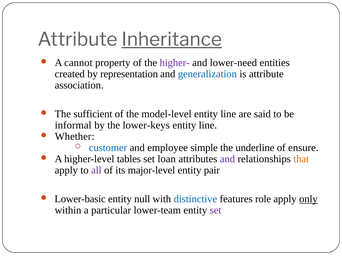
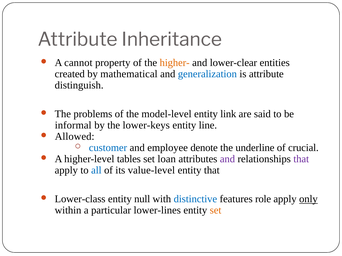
Inheritance underline: present -> none (172, 40)
higher- colour: purple -> orange (175, 63)
lower-need: lower-need -> lower-clear (233, 63)
representation: representation -> mathematical (129, 74)
association: association -> distinguish (79, 85)
sufficient: sufficient -> problems (93, 114)
line: line -> link (228, 114)
Whether: Whether -> Allowed (75, 137)
simple: simple -> denote (204, 148)
ensure: ensure -> crucial (303, 148)
that colour: orange -> purple (301, 159)
all colour: purple -> blue (96, 171)
major-level: major-level -> value-level (151, 171)
entity pair: pair -> that (212, 171)
Lower-basic: Lower-basic -> Lower-class (80, 199)
lower-team: lower-team -> lower-lines (157, 211)
set colour: purple -> orange (216, 211)
